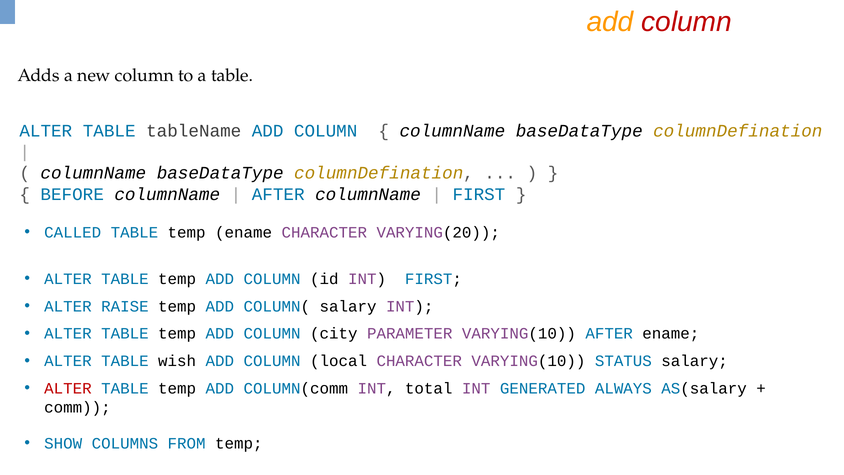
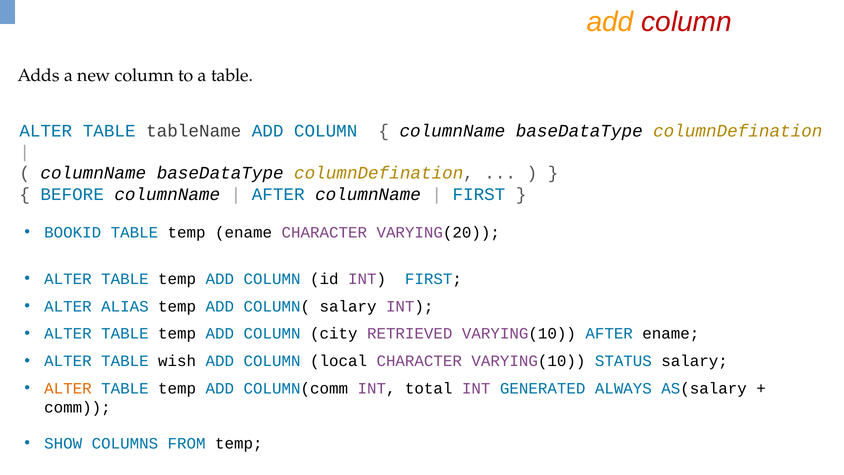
CALLED: CALLED -> BOOKID (73, 232)
RAISE: RAISE -> ALIAS (125, 306)
PARAMETER: PARAMETER -> RETRIEVED (410, 334)
ALTER colour: red -> orange (68, 388)
